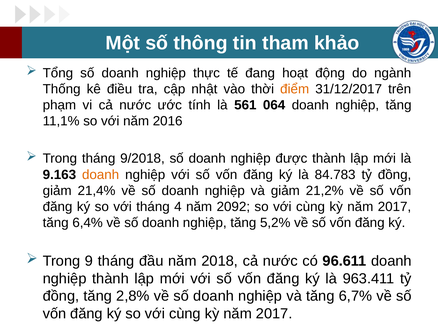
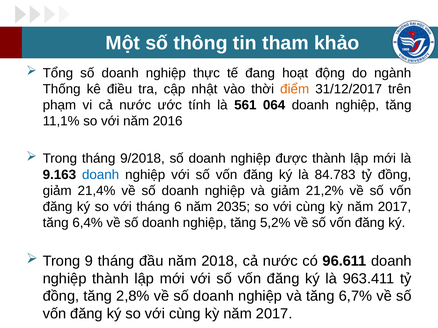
doanh colour: orange -> blue (101, 175)
4: 4 -> 6 (178, 207)
2092: 2092 -> 2035 (233, 207)
